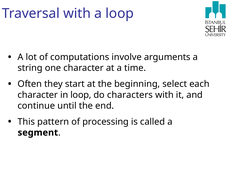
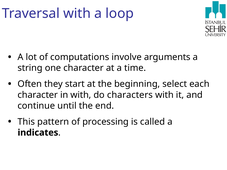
in loop: loop -> with (81, 95)
segment: segment -> indicates (38, 133)
